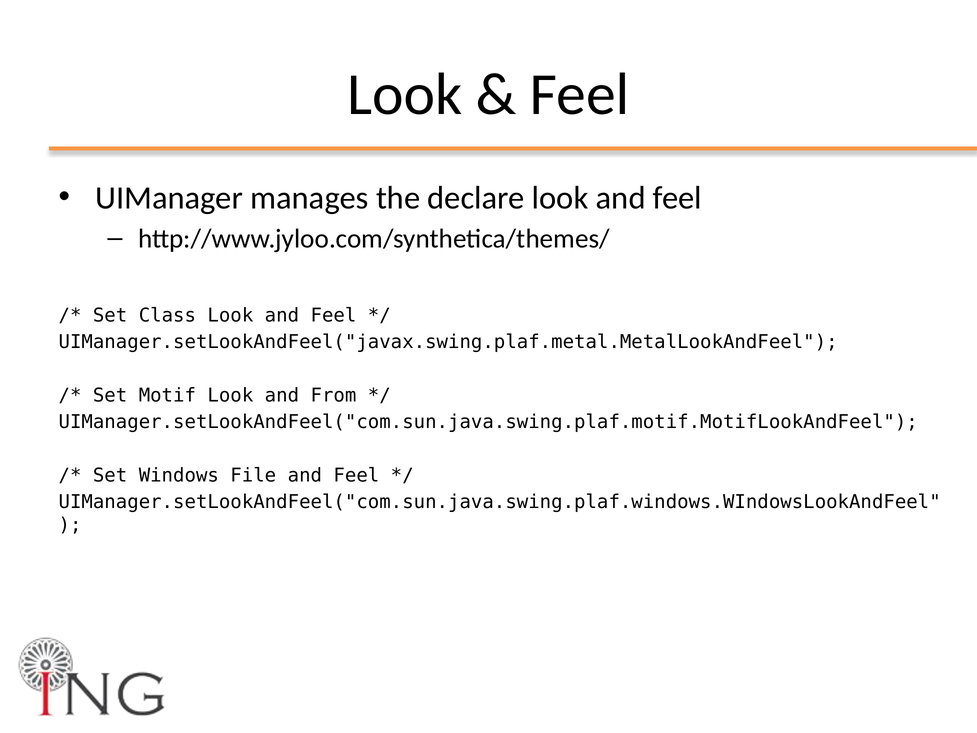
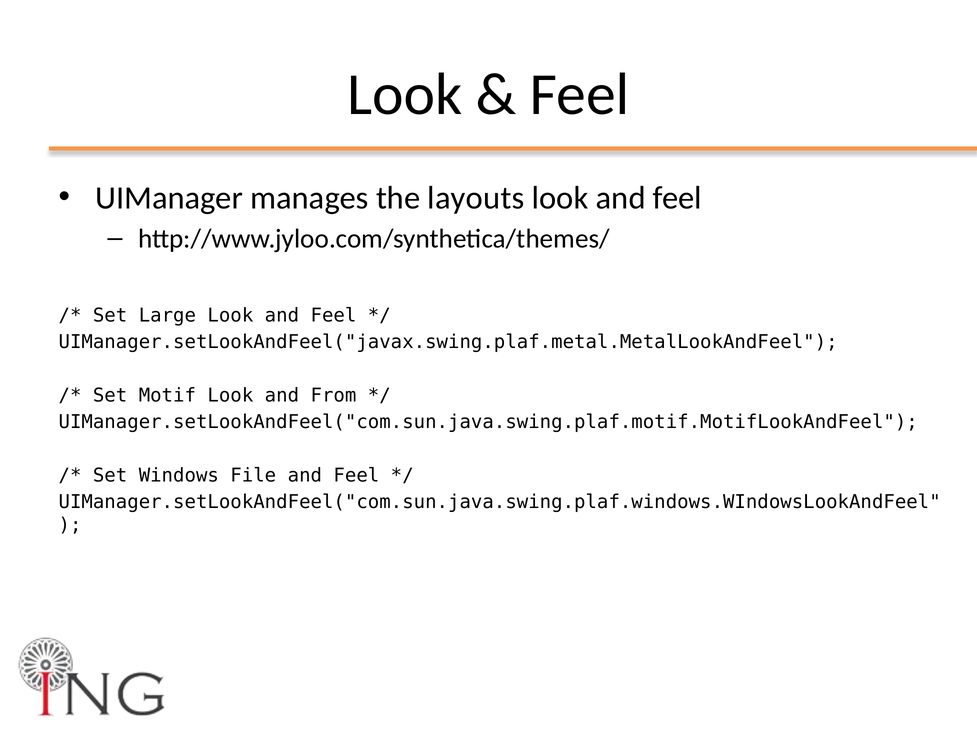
declare: declare -> layouts (476, 198)
Class: Class -> Large (167, 315)
